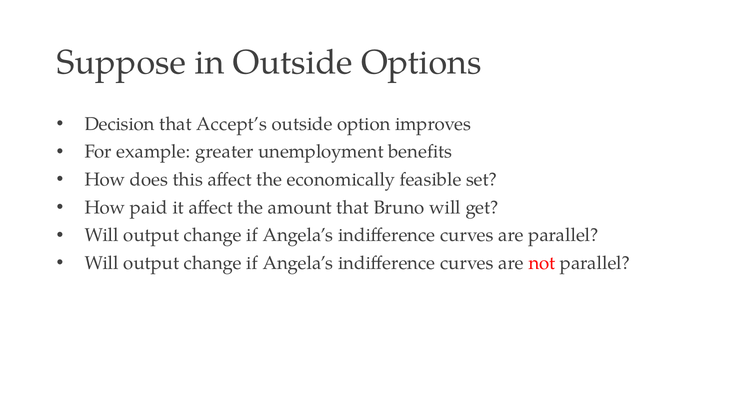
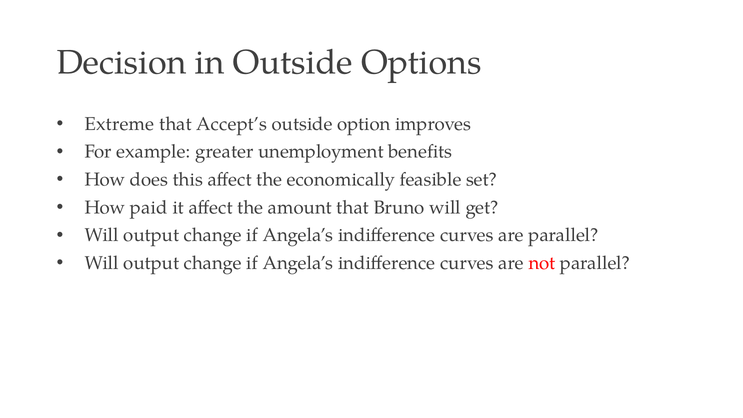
Suppose: Suppose -> Decision (122, 62)
Decision: Decision -> Extreme (119, 124)
